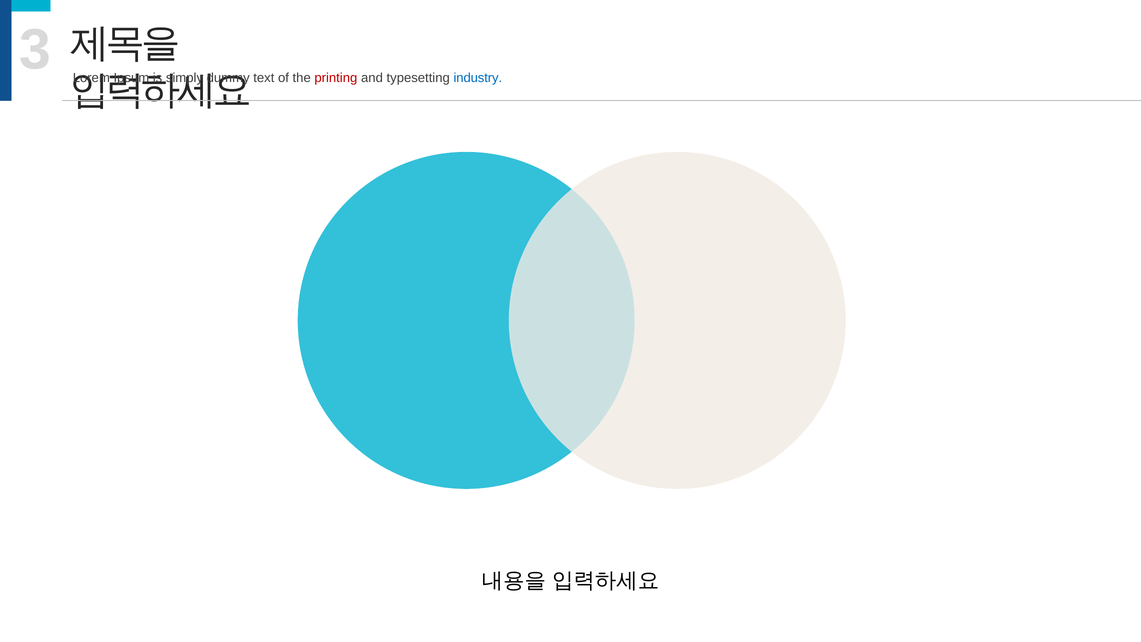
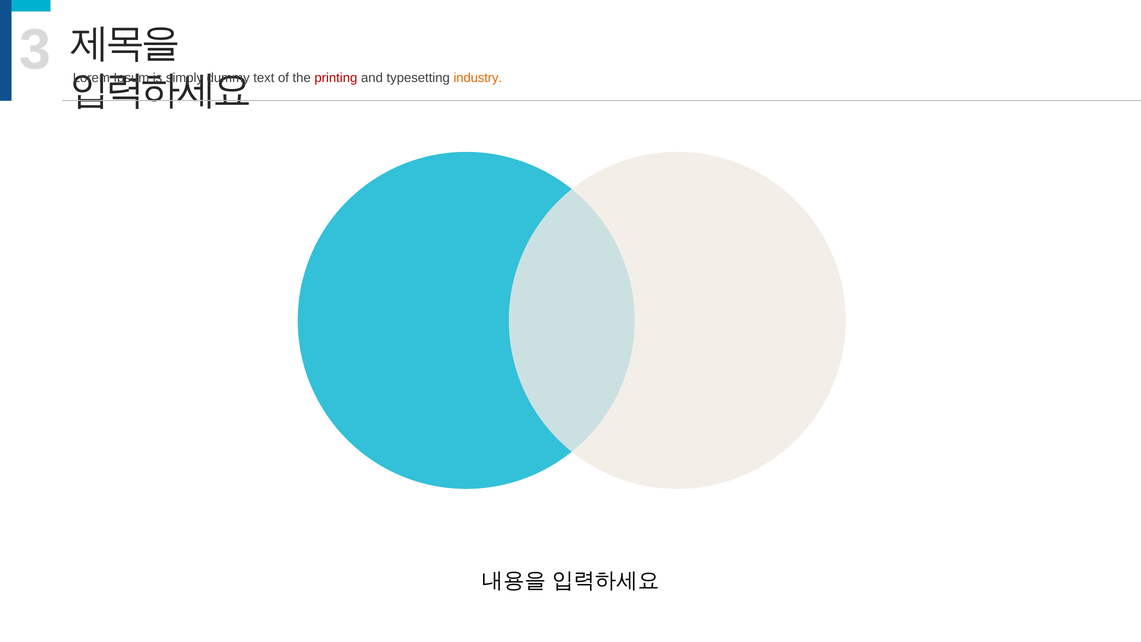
industry colour: blue -> orange (478, 78)
